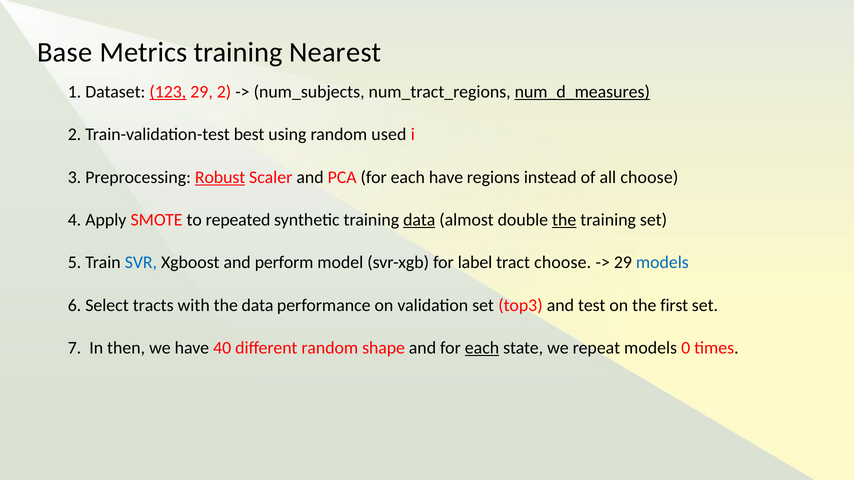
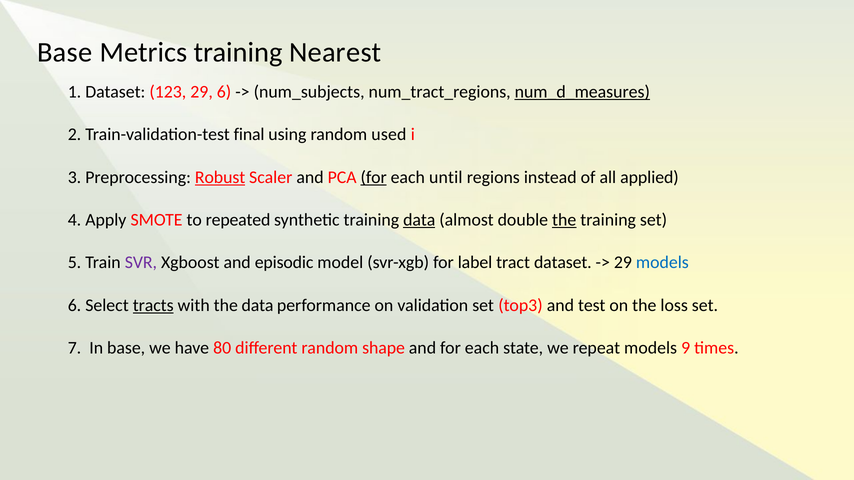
123 underline: present -> none (168, 92)
29 2: 2 -> 6 (224, 92)
best: best -> final (249, 135)
for underline: none -> present (374, 177)
each have: have -> until (446, 177)
all choose: choose -> applied (649, 177)
SVR colour: blue -> purple (141, 263)
perform: perform -> episodic (284, 263)
tract choose: choose -> dataset (563, 263)
tracts underline: none -> present (153, 306)
first: first -> loss (674, 306)
In then: then -> base (126, 348)
40: 40 -> 80 (222, 348)
each underline: present -> none (482, 348)
0: 0 -> 9 (686, 348)
